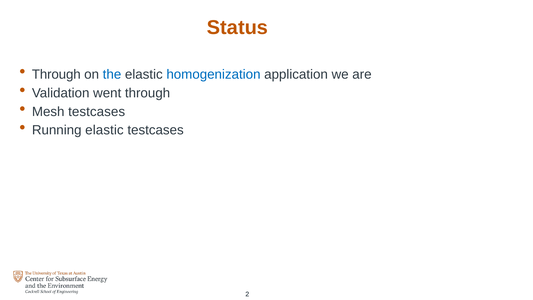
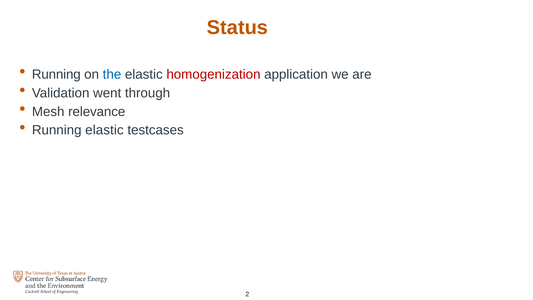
Through: Through -> Running (56, 74)
homogenization colour: blue -> red (213, 74)
Mesh testcases: testcases -> relevance (97, 112)
